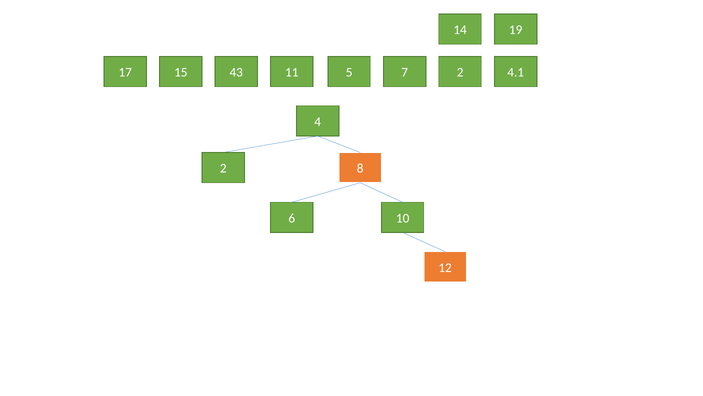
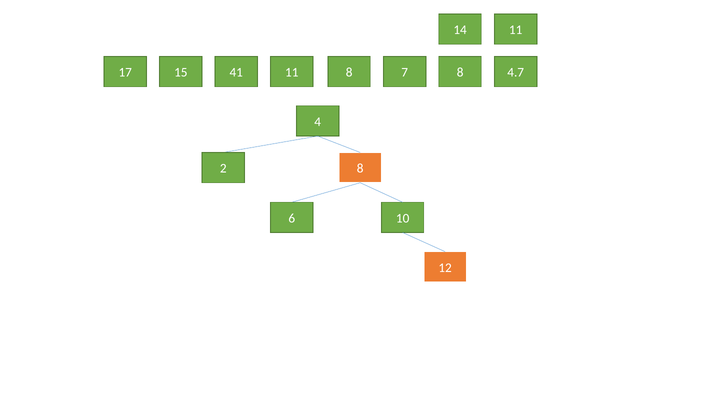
14 19: 19 -> 11 (516, 30)
43: 43 -> 41 (236, 72)
11 5: 5 -> 8 (349, 72)
7 2: 2 -> 8 (460, 72)
4.1: 4.1 -> 4.7 (516, 72)
